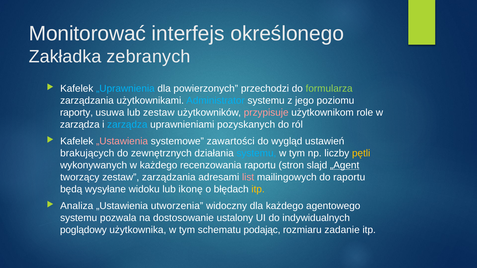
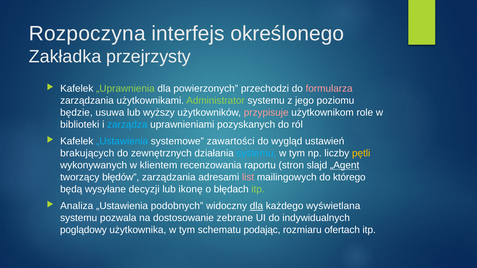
Monitorować: Monitorować -> Rozpoczyna (87, 33)
zebranych: zebranych -> przejrzysty (149, 57)
„Uprawnienia colour: light blue -> light green (125, 89)
formularza colour: light green -> pink (329, 89)
Administrator colour: light blue -> light green (216, 101)
raporty: raporty -> będzie (76, 113)
lub zestaw: zestaw -> wyższy (159, 113)
zarządza: zarządza -> biblioteki (80, 125)
„Ustawienia colour: pink -> light blue (122, 142)
w każdego: każdego -> klientem (159, 165)
tworzący zestaw: zestaw -> błędów (121, 177)
do raportu: raportu -> którego (349, 177)
widoku: widoku -> decyzji (144, 189)
itp colour: yellow -> light green (258, 189)
utworzenia: utworzenia -> podobnych (177, 206)
dla underline: none -> present (256, 206)
agentowego: agentowego -> wyświetlana (333, 206)
ustalony: ustalony -> zebrane (235, 218)
zadanie: zadanie -> ofertach (342, 230)
